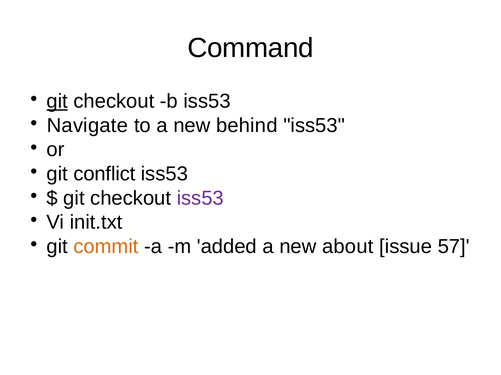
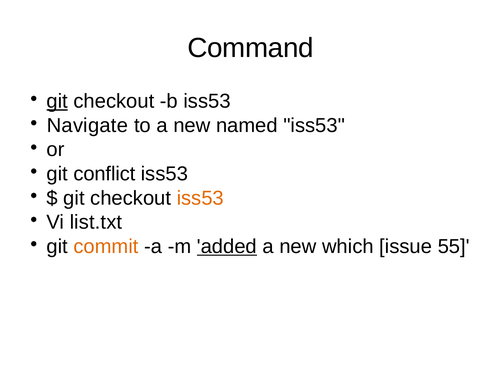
behind: behind -> named (247, 126)
iss53 colour: purple -> orange (200, 198)
init.txt: init.txt -> list.txt (96, 223)
added underline: none -> present (227, 247)
about: about -> which (348, 247)
57: 57 -> 55 (454, 247)
